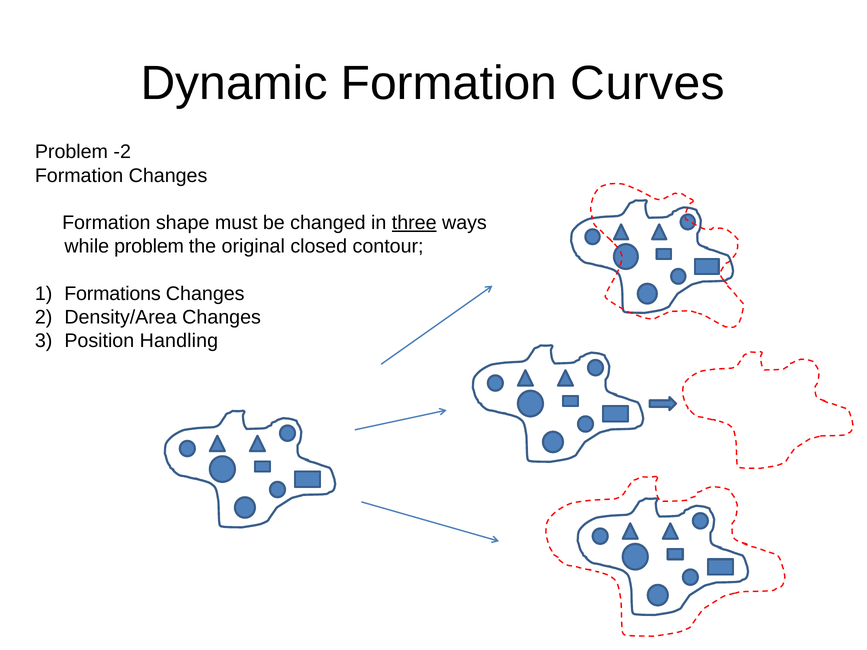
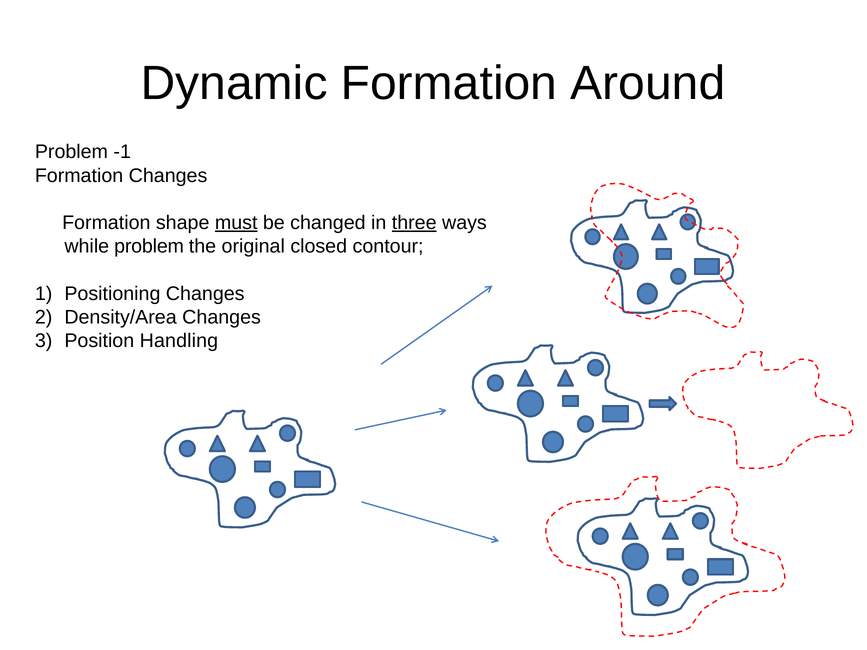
Curves: Curves -> Around (648, 84)
-2: -2 -> -1 (122, 152)
must underline: none -> present (236, 223)
Formations: Formations -> Positioning (112, 294)
